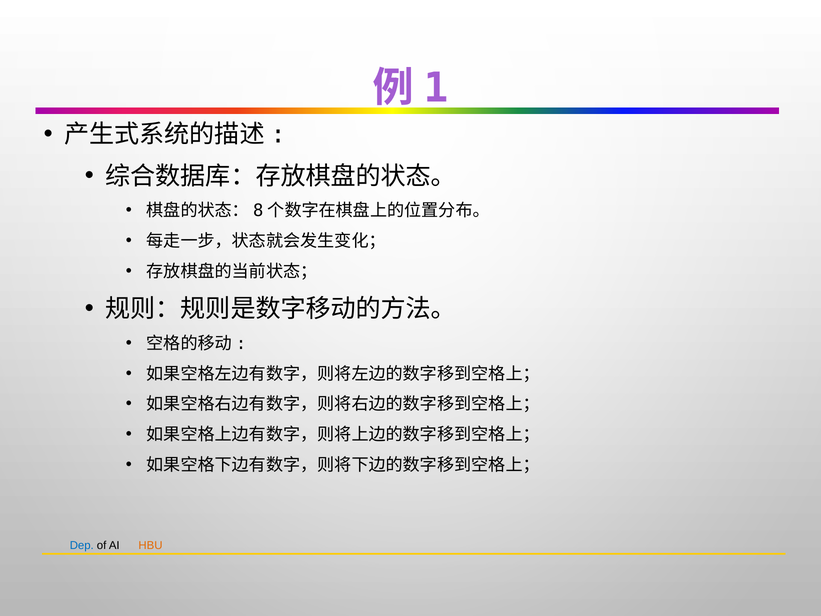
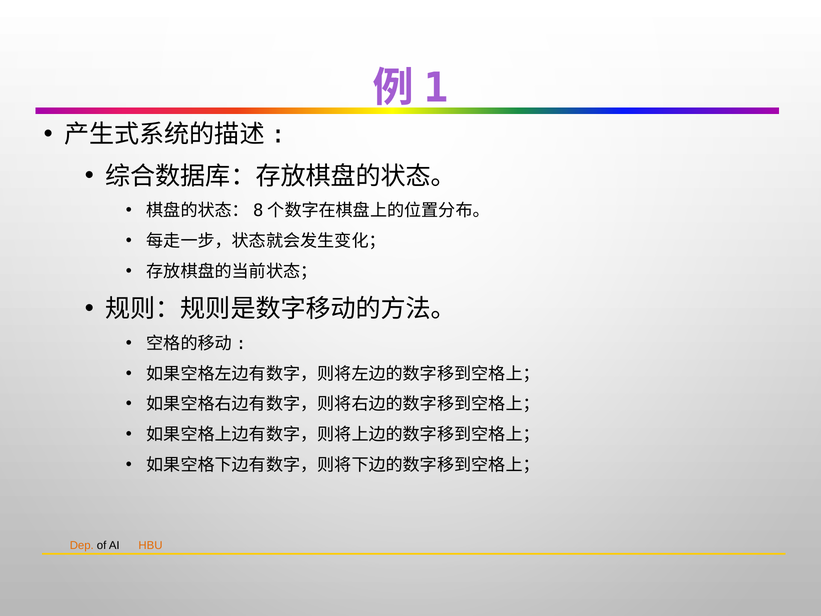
Dep colour: blue -> orange (82, 545)
